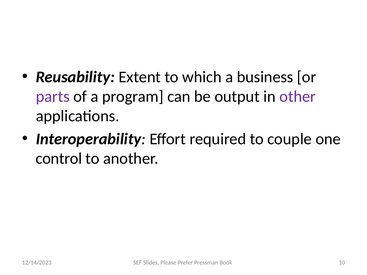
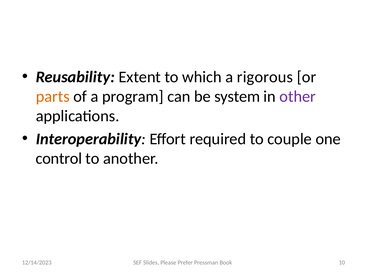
business: business -> rigorous (265, 77)
parts colour: purple -> orange (53, 97)
output: output -> system (237, 97)
